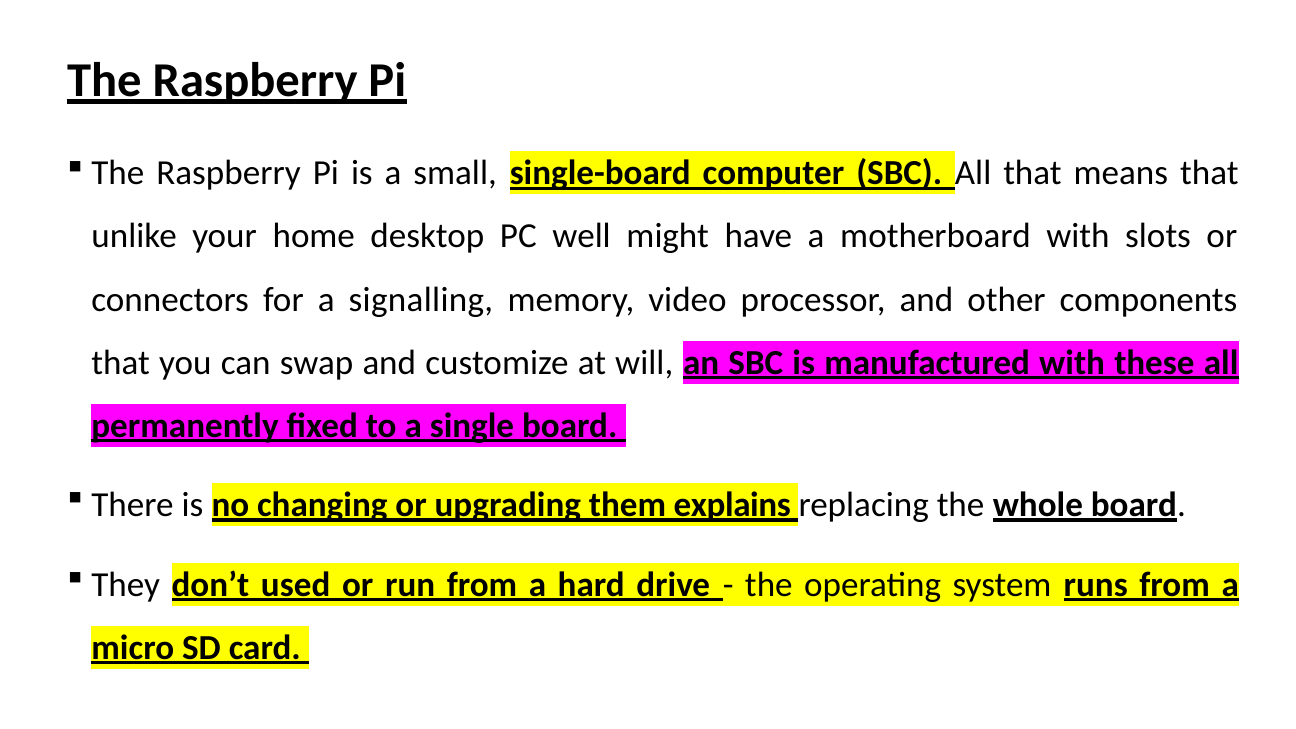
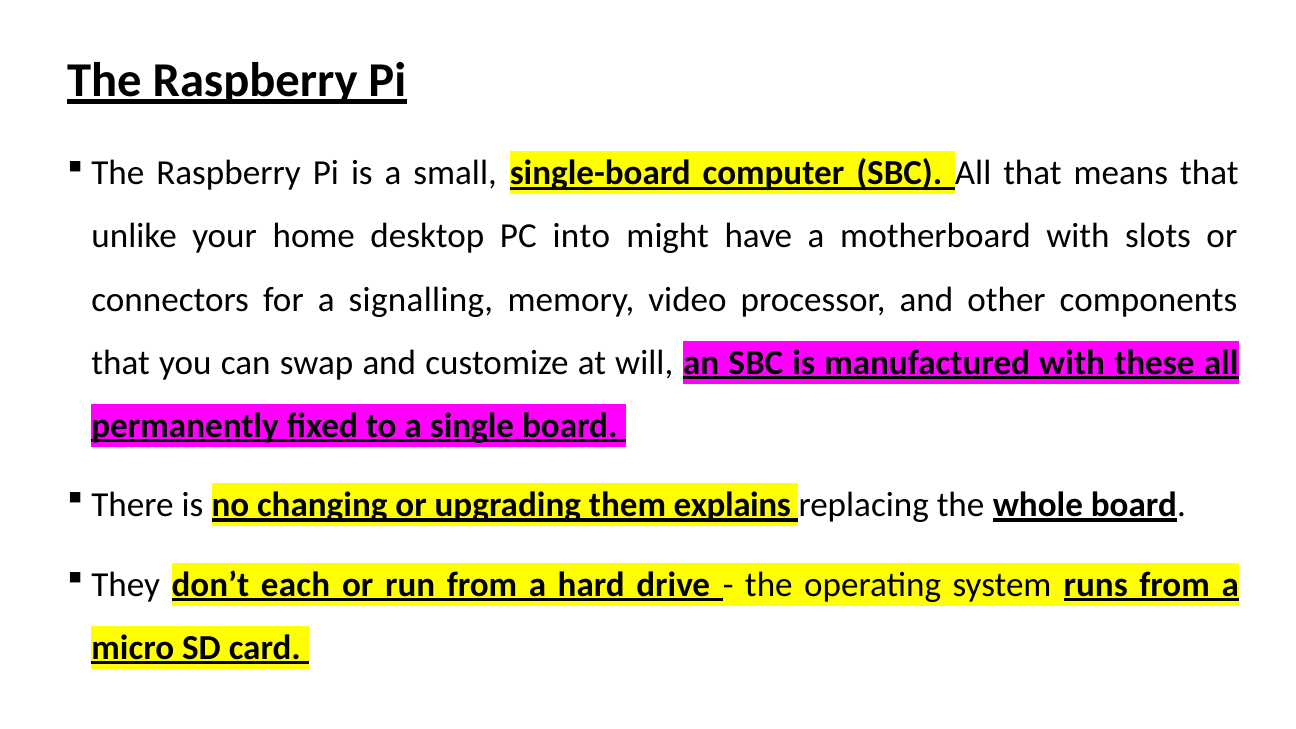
well: well -> into (581, 236)
used: used -> each (296, 584)
